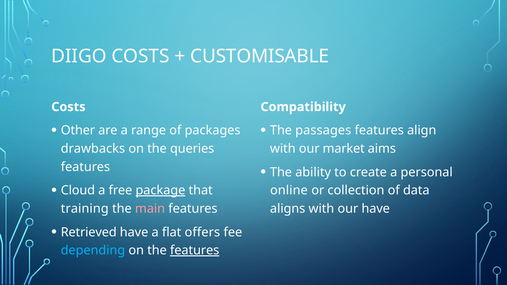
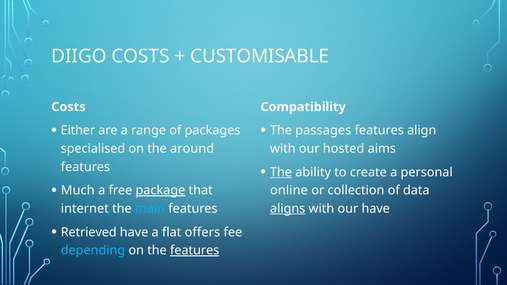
Other: Other -> Either (78, 131)
drawbacks: drawbacks -> specialised (93, 149)
queries: queries -> around (192, 149)
market: market -> hosted (344, 149)
The underline: none -> present (281, 172)
Cloud: Cloud -> Much (78, 191)
training: training -> internet (85, 209)
main colour: pink -> light blue (150, 209)
aligns underline: none -> present (288, 209)
